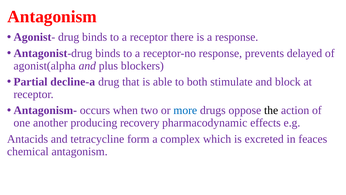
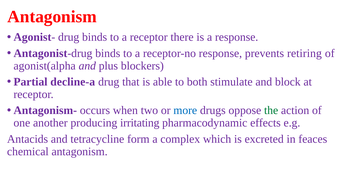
delayed: delayed -> retiring (304, 53)
the colour: black -> green (271, 110)
recovery: recovery -> irritating (140, 123)
